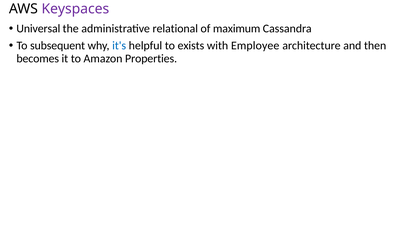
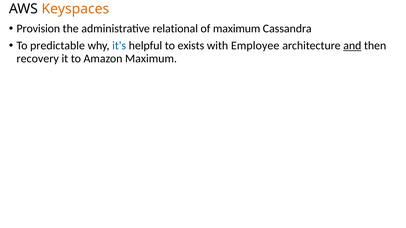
Keyspaces colour: purple -> orange (75, 9)
Universal: Universal -> Provision (38, 29)
subsequent: subsequent -> predictable (58, 46)
and underline: none -> present (352, 46)
becomes: becomes -> recovery (38, 59)
Amazon Properties: Properties -> Maximum (151, 59)
